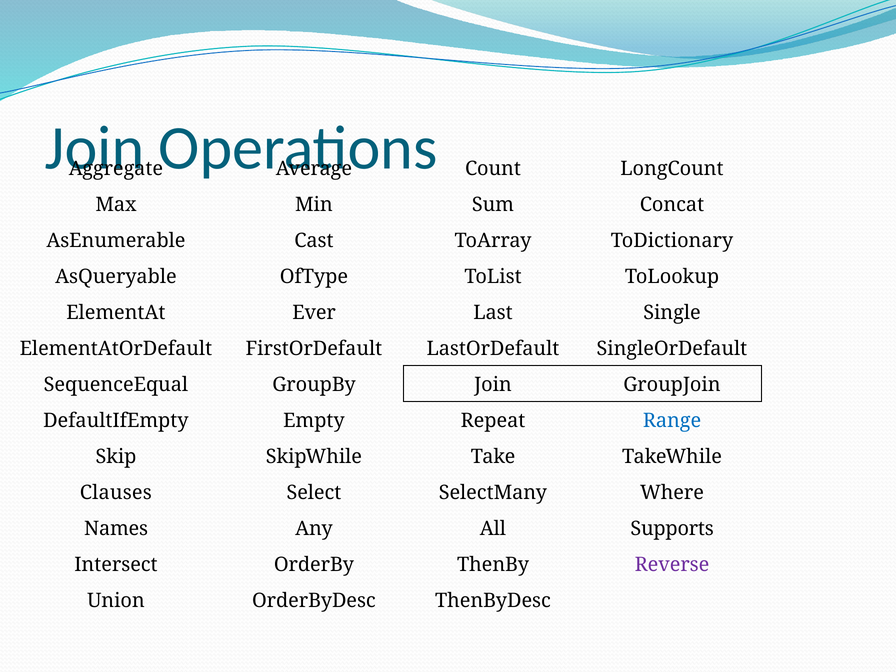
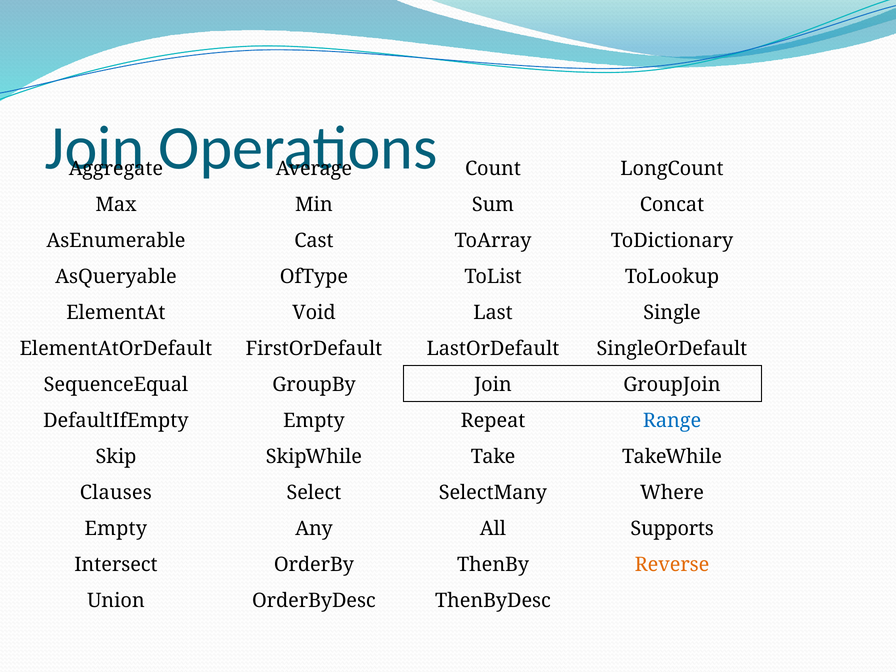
Ever: Ever -> Void (314, 313)
Names: Names -> Empty (116, 529)
Reverse colour: purple -> orange (672, 565)
